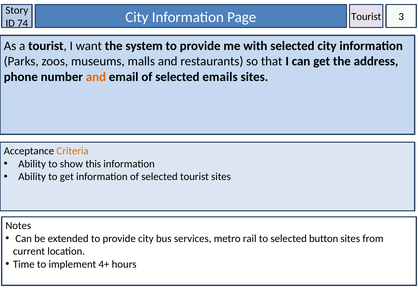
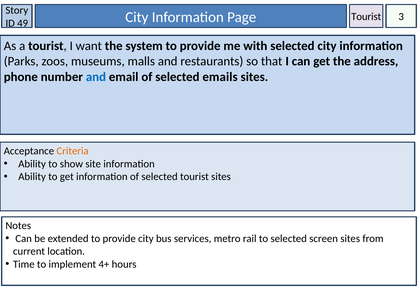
74: 74 -> 49 (23, 23)
and colour: orange -> blue (96, 77)
this: this -> site (93, 164)
button: button -> screen (324, 238)
